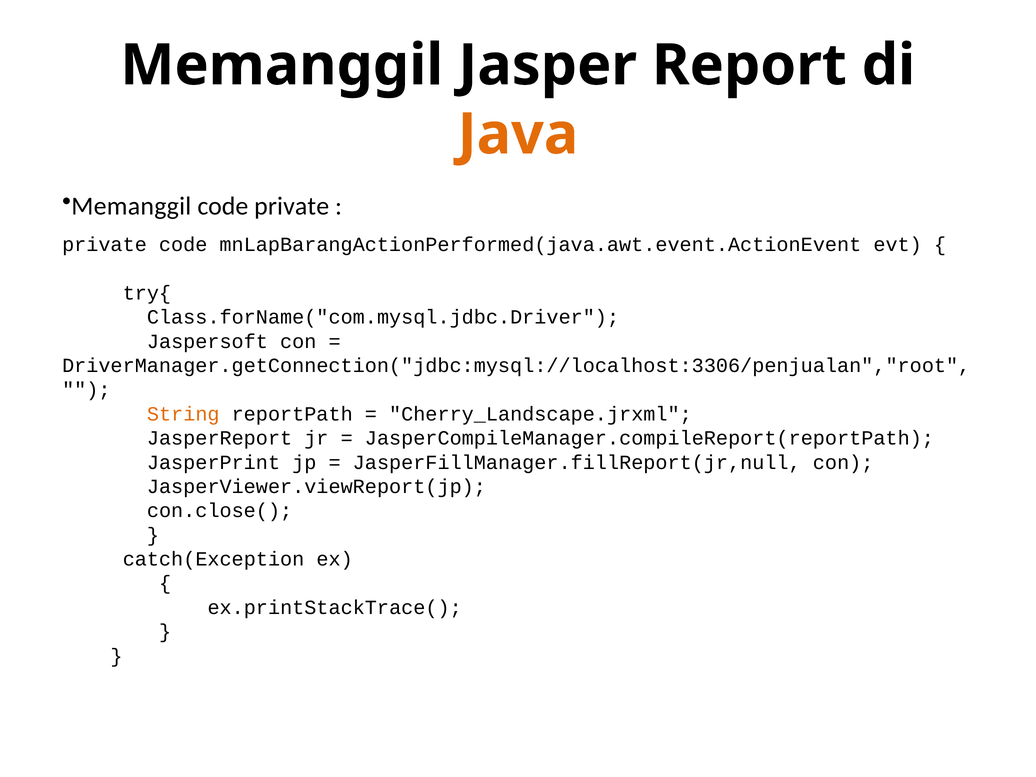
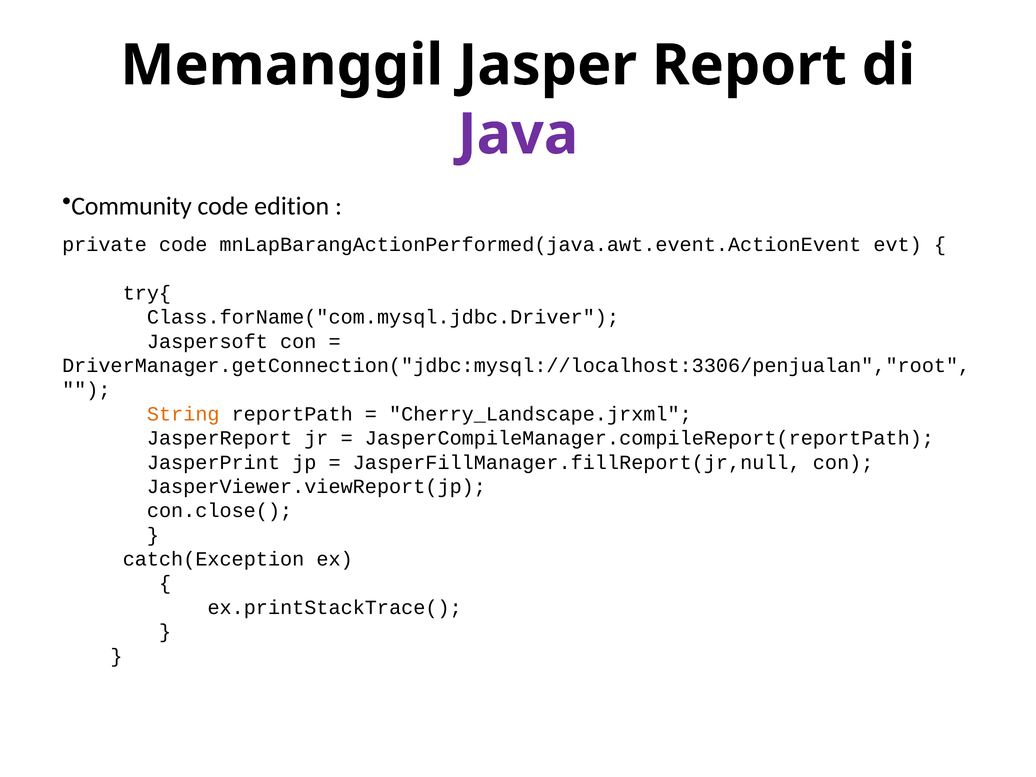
Java colour: orange -> purple (518, 134)
Memanggil: Memanggil -> Community (132, 206)
code private: private -> edition (292, 206)
